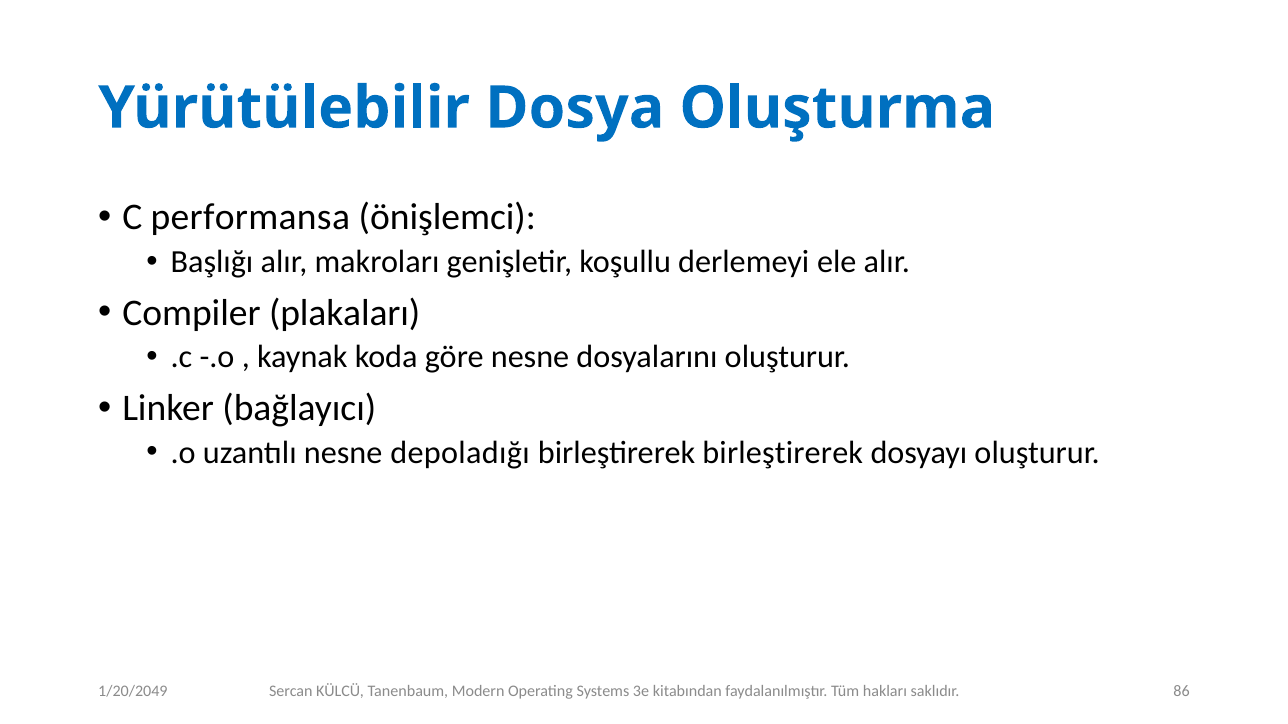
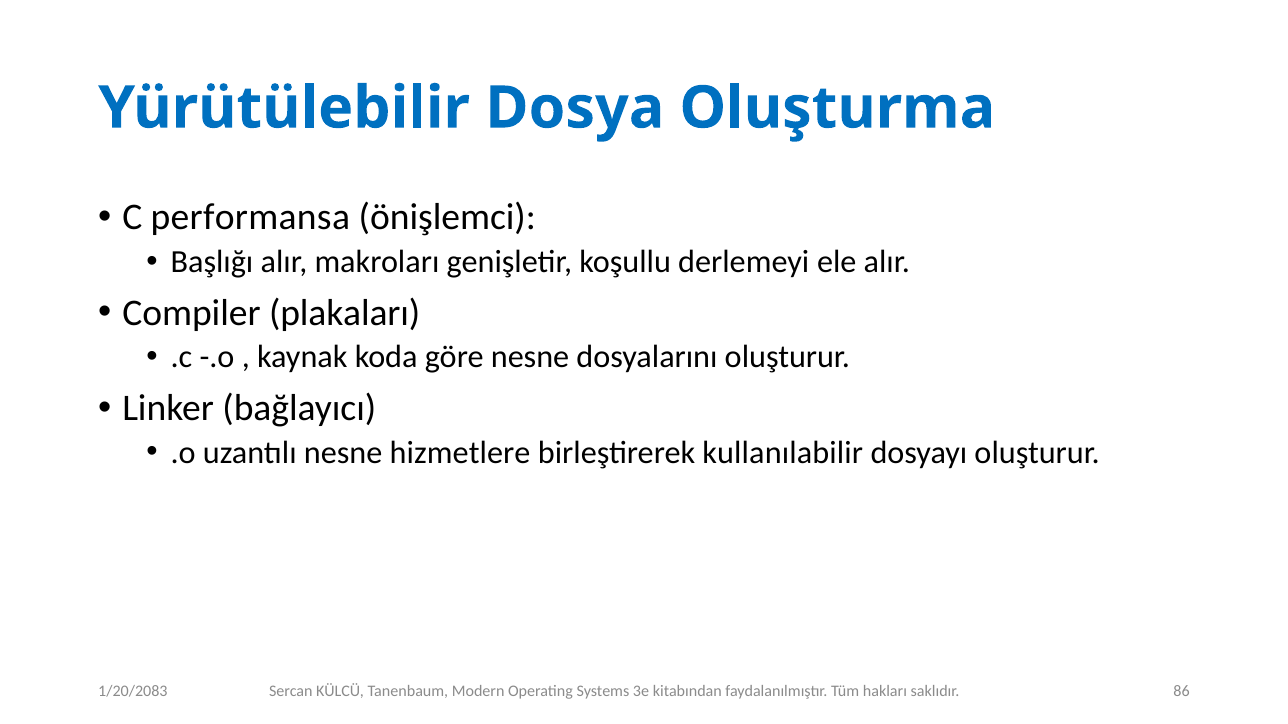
depoladığı: depoladığı -> hizmetlere (460, 453)
birleştirerek birleştirerek: birleştirerek -> kullanılabilir (783, 453)
1/20/2049: 1/20/2049 -> 1/20/2083 (133, 692)
